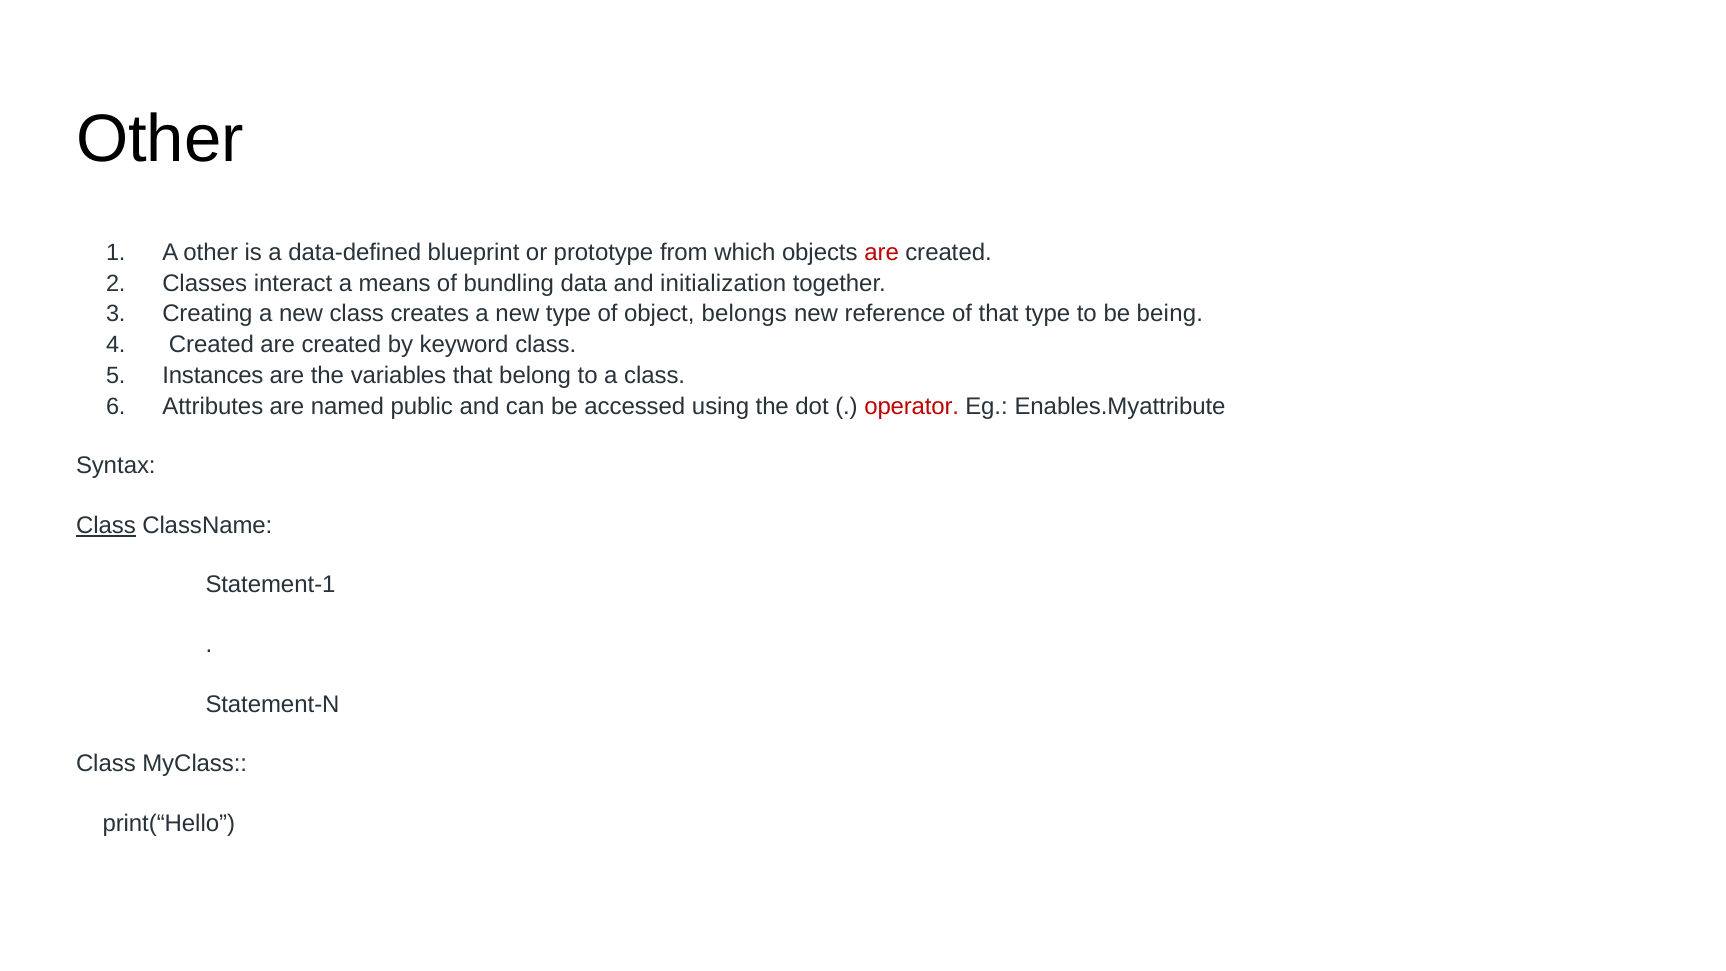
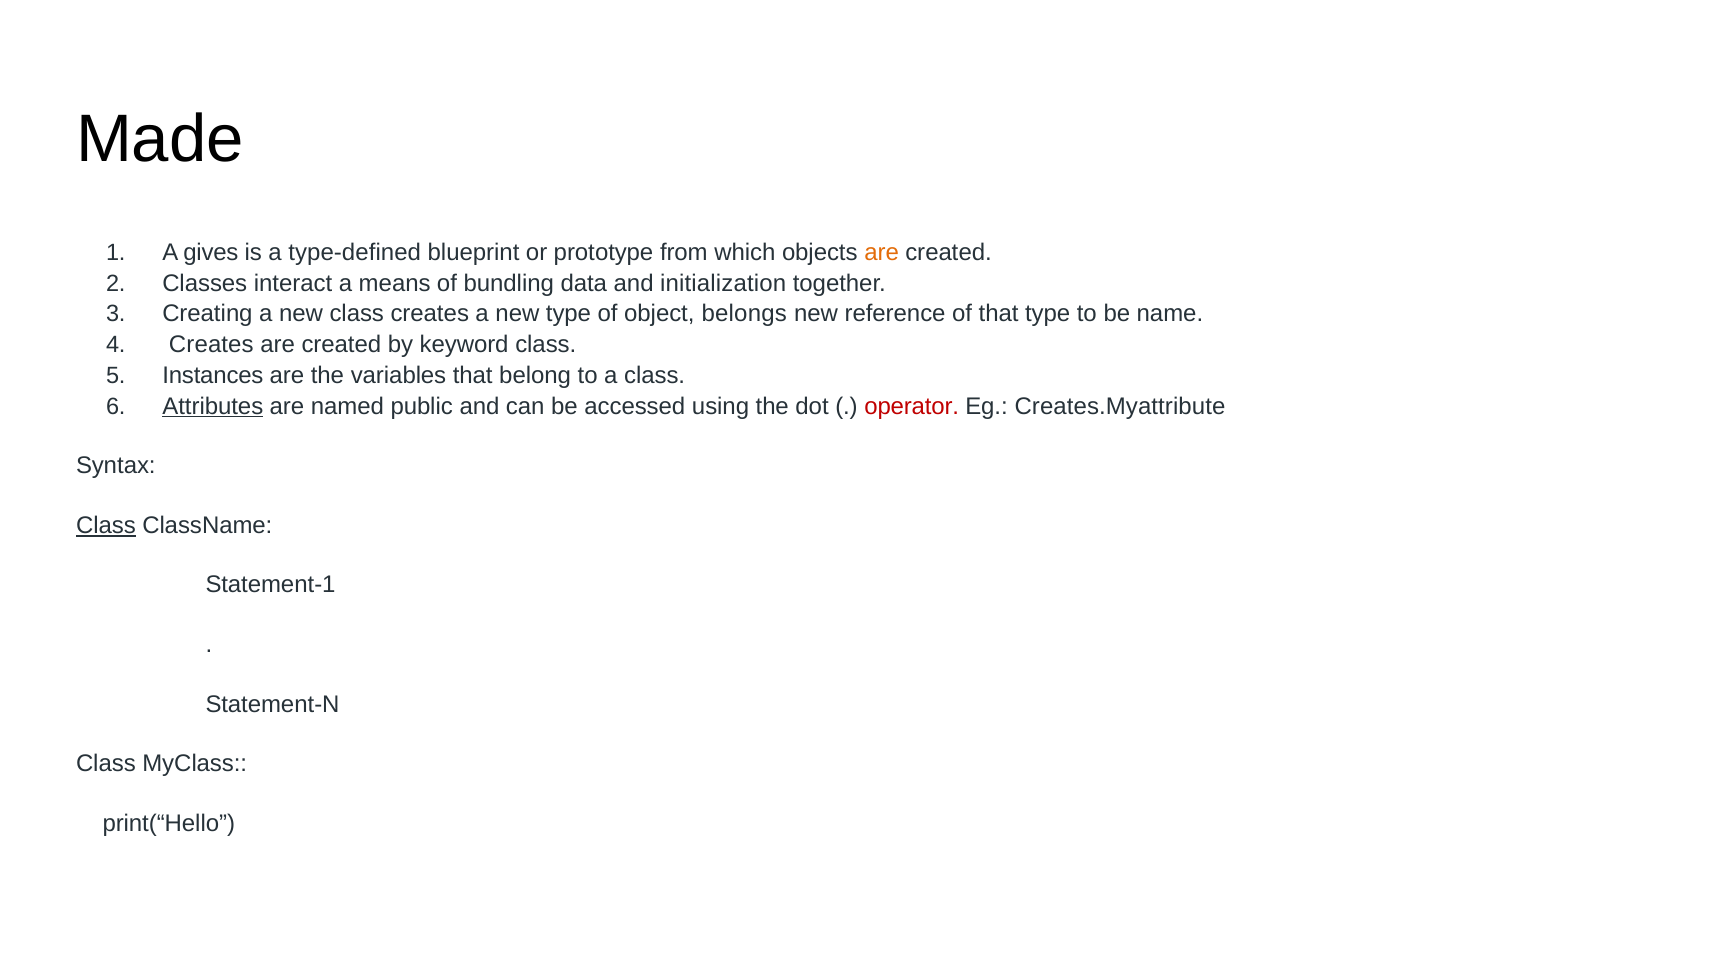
Other: Other -> Made (160, 140)
A other: other -> gives (211, 252)
data-defined: data-defined -> type-defined (355, 252)
are colour: red -> orange (882, 252)
being: being -> name (1170, 314)
Created: Created -> Creates (211, 345)
Attributes underline: none -> present (213, 406)
Enables.Myattribute: Enables.Myattribute -> Creates.Myattribute (1120, 406)
